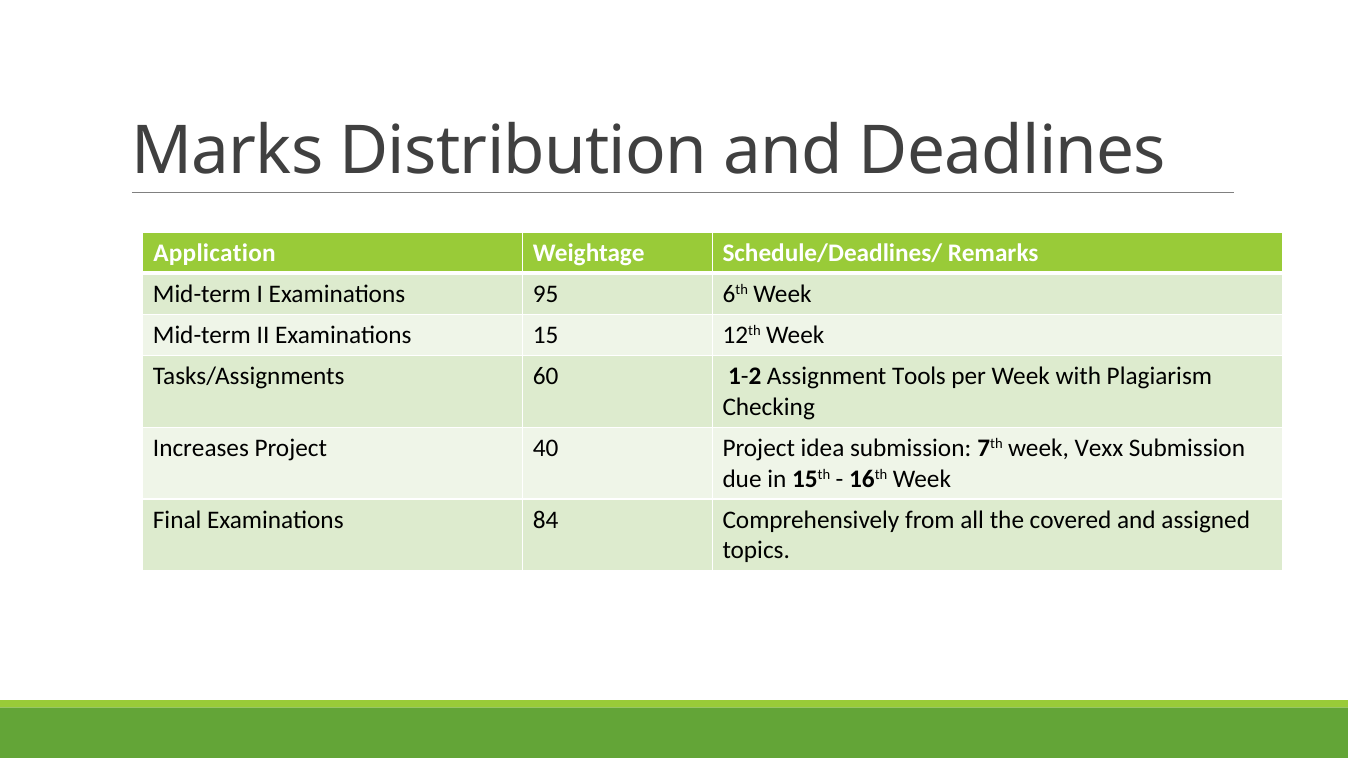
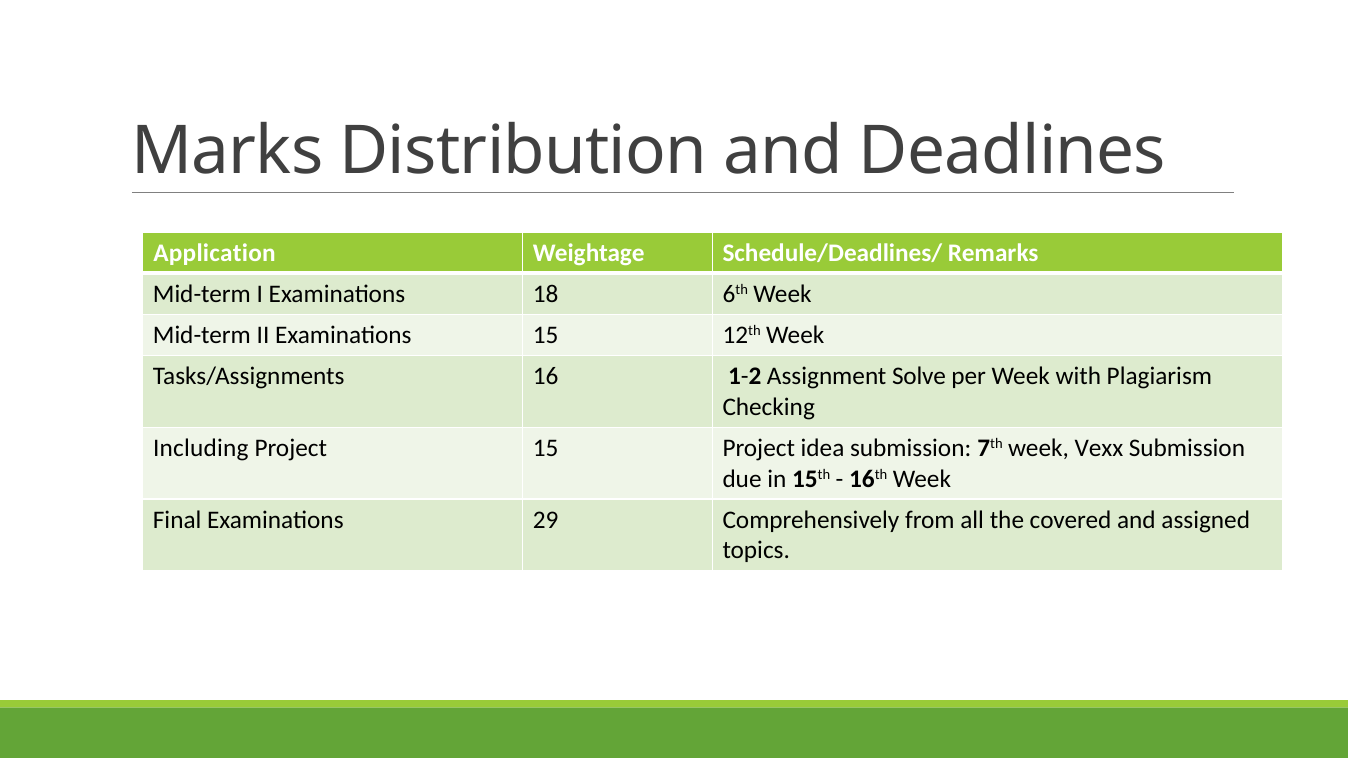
95: 95 -> 18 (546, 294)
60: 60 -> 16 (546, 376)
Tools: Tools -> Solve (919, 376)
Increases: Increases -> Including (201, 448)
Project 40: 40 -> 15 (546, 448)
84: 84 -> 29 (546, 520)
